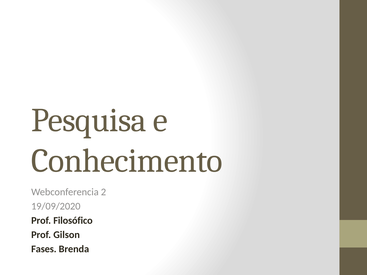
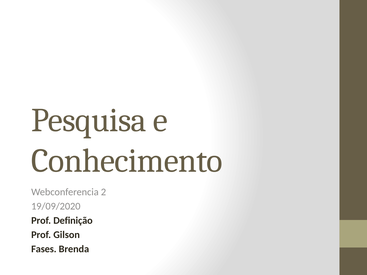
Filosófico: Filosófico -> Definição (73, 221)
